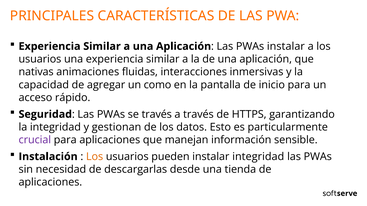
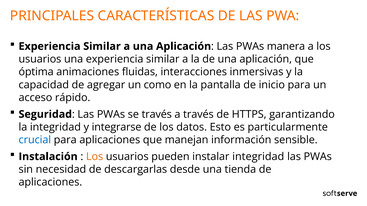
PWAs instalar: instalar -> manera (286, 46)
nativas: nativas -> óptima (36, 72)
gestionan: gestionan -> integrarse (117, 127)
crucial colour: purple -> blue (35, 140)
